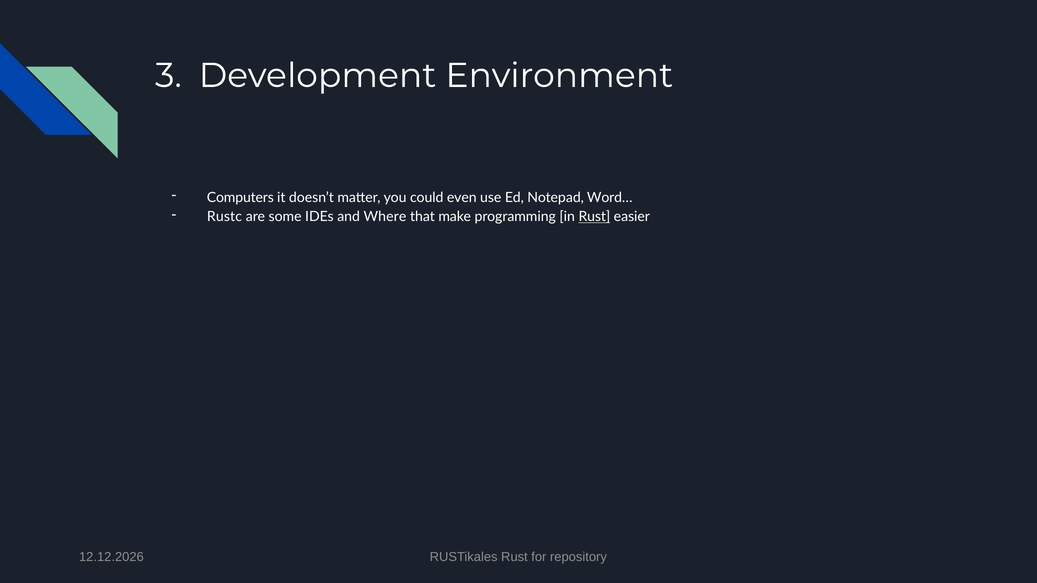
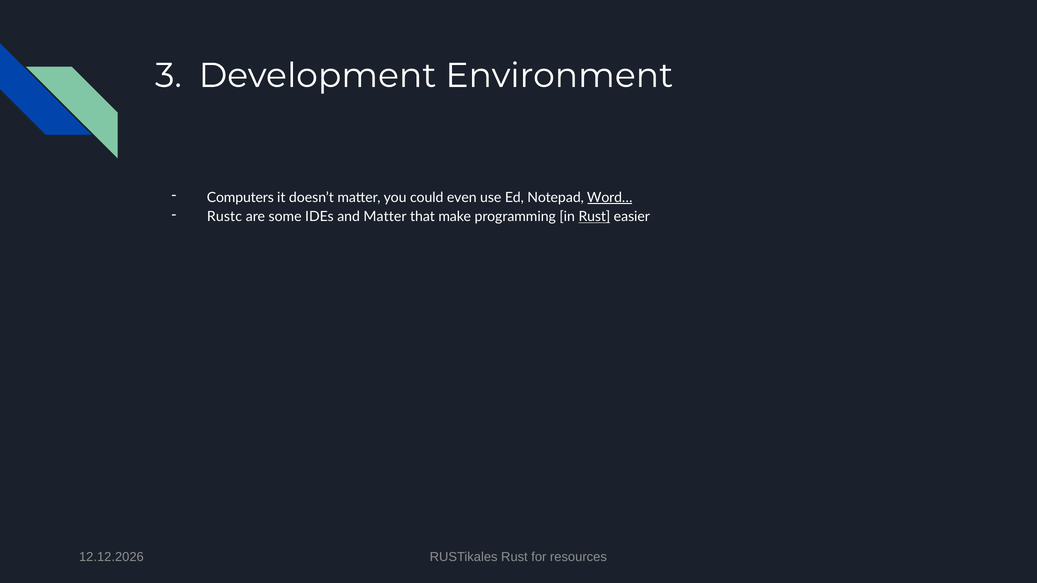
Word… underline: none -> present (610, 197)
and Where: Where -> Matter (385, 217)
repository: repository -> resources (578, 557)
